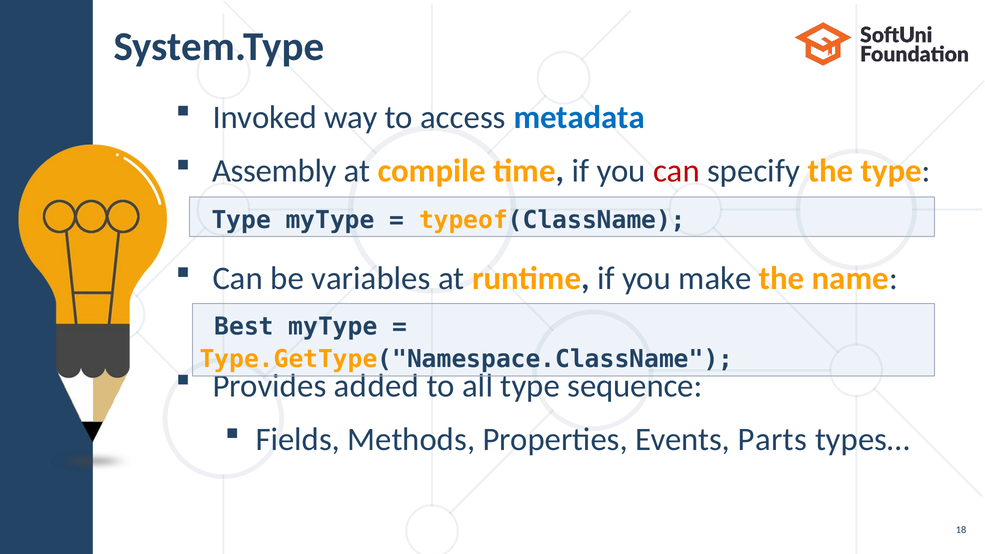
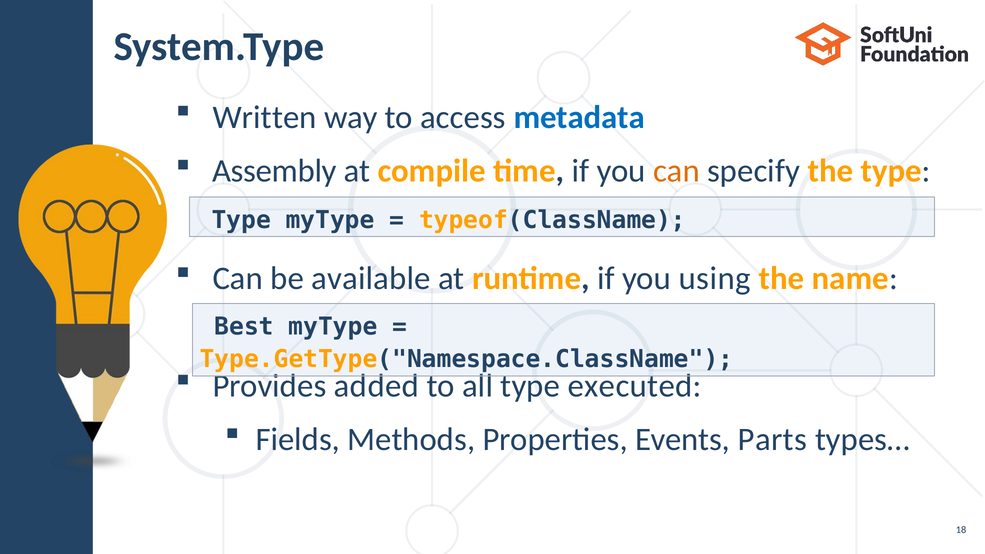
Invoked: Invoked -> Written (265, 117)
can colour: red -> orange (676, 171)
variables: variables -> available (371, 279)
make: make -> using (715, 279)
sequence: sequence -> executed (635, 386)
